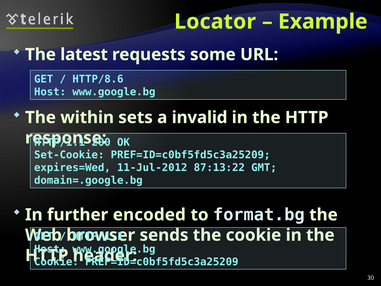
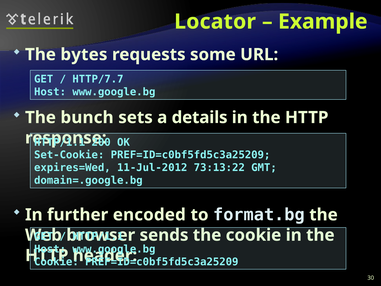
latest: latest -> bytes (84, 55)
HTTP/8.6: HTTP/8.6 -> HTTP/7.7 (98, 79)
within: within -> bunch (87, 117)
invalid: invalid -> details (200, 117)
87:13:22: 87:13:22 -> 73:13:22 (219, 168)
